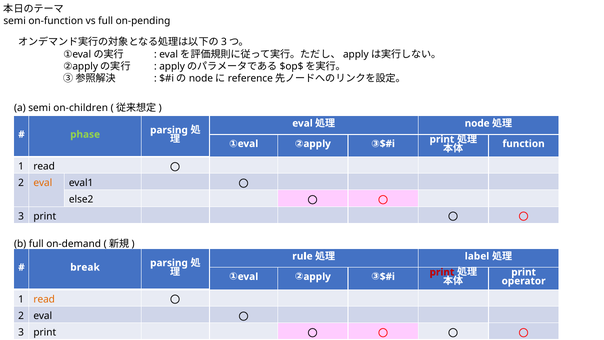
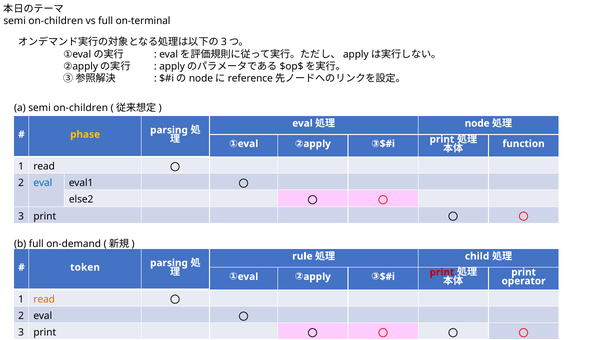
on-function: on-function -> on-children (56, 21)
on-pending: on-pending -> on-terminal (143, 21)
phase colour: light green -> yellow (85, 134)
eval colour: orange -> blue (43, 183)
label: label -> child (477, 256)
break: break -> token (85, 267)
